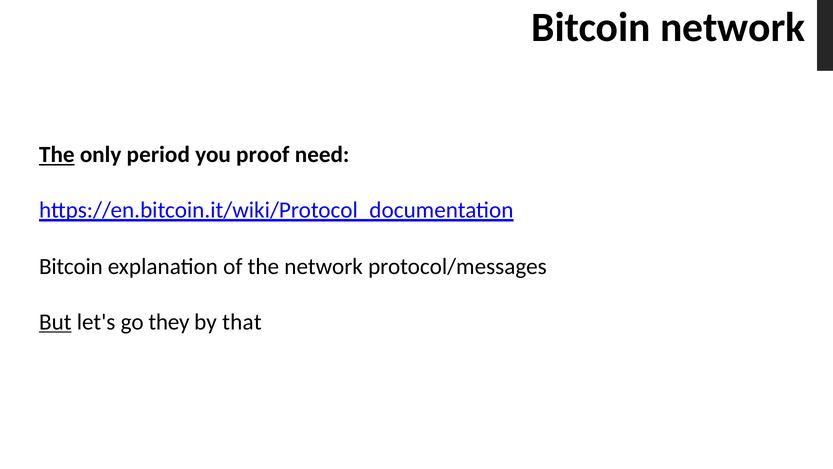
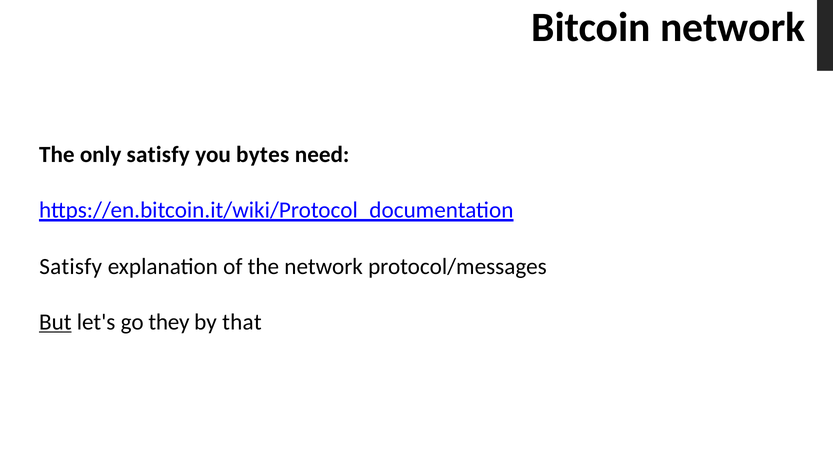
The underline: present -> none (57, 154)
only period: period -> satisfy (158, 154)
proof: proof -> bytes (263, 154)
Bitcoin: Bitcoin -> Satisfy (71, 266)
